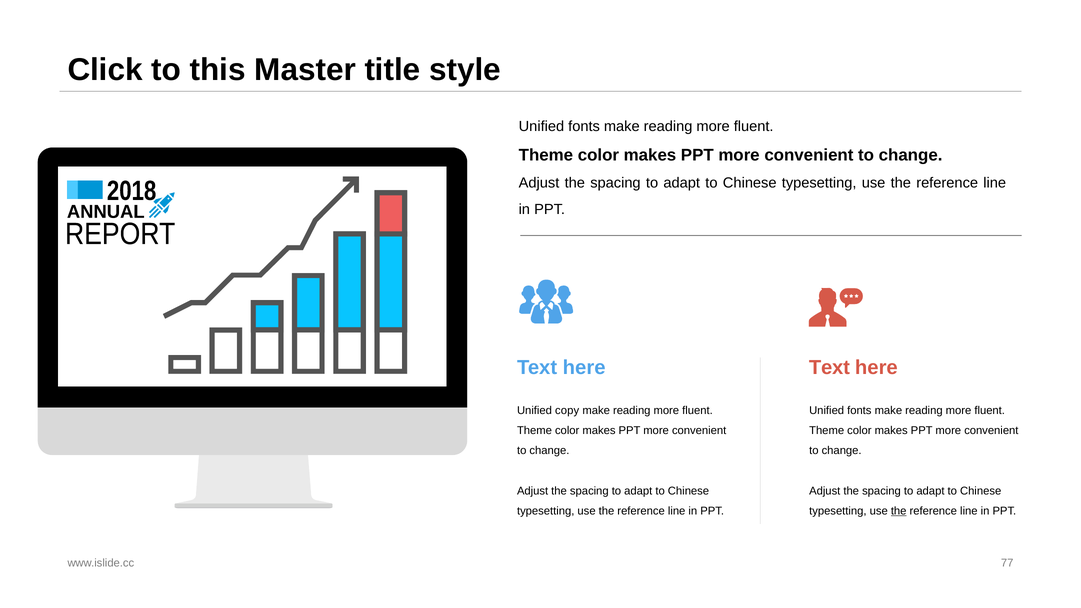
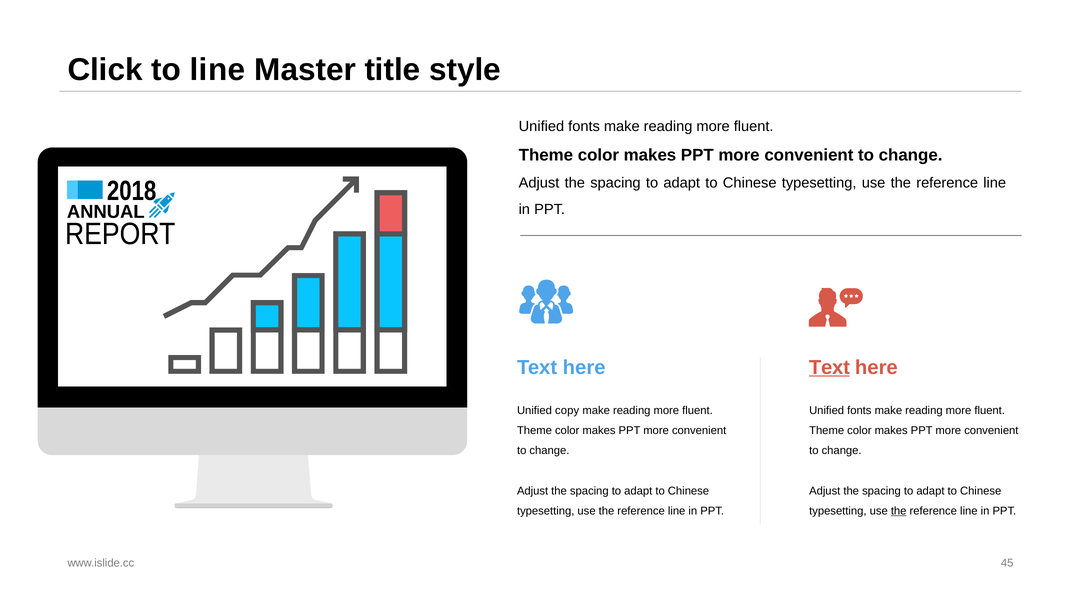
to this: this -> line (218, 70)
Text underline: none -> present (829, 367)
77: 77 -> 45 (1007, 563)
